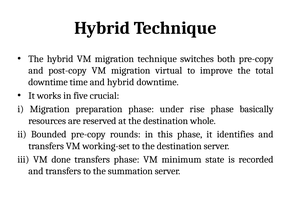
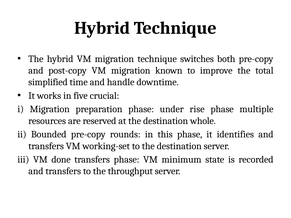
virtual: virtual -> known (169, 71)
downtime: downtime -> simplified (48, 82)
and hybrid: hybrid -> handle (121, 82)
basically: basically -> multiple (256, 109)
summation: summation -> throughput (130, 171)
